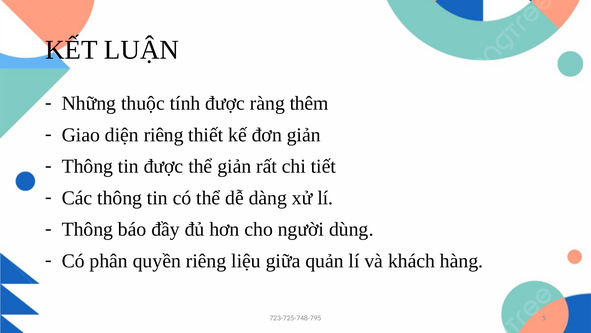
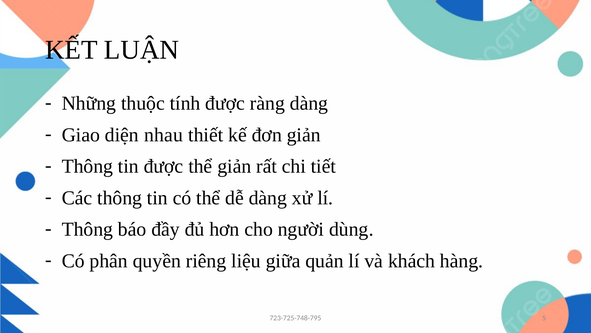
ràng thêm: thêm -> dàng (309, 103)
diện riêng: riêng -> nhau (163, 135)
